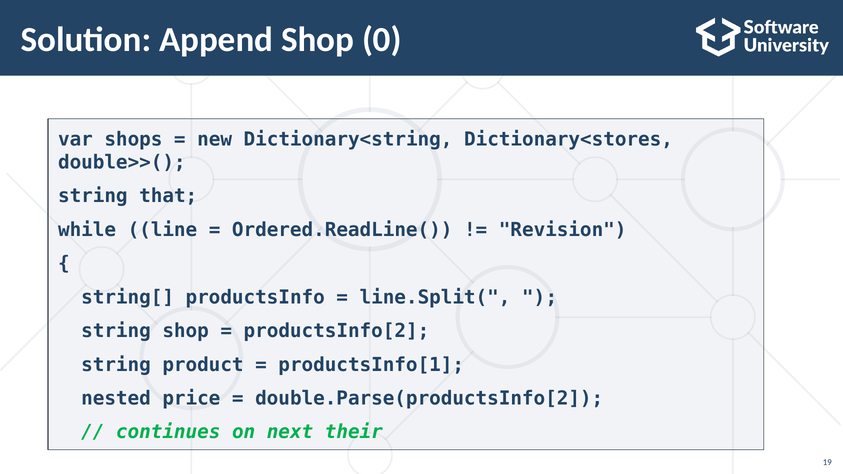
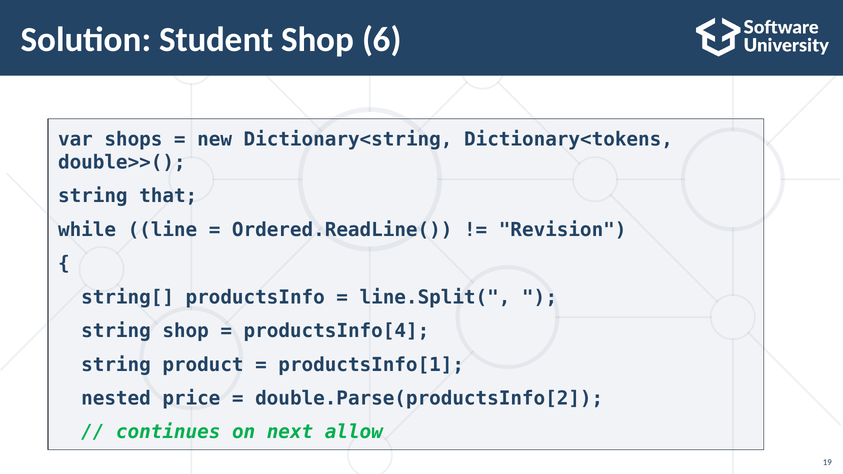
Append: Append -> Student (216, 40)
0: 0 -> 6 (382, 40)
Dictionary<stores: Dictionary<stores -> Dictionary<tokens (568, 139)
productsInfo[2: productsInfo[2 -> productsInfo[4 (336, 331)
their: their -> allow (354, 432)
